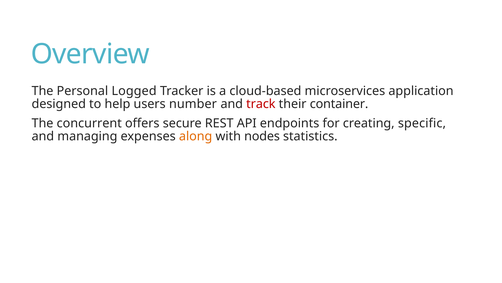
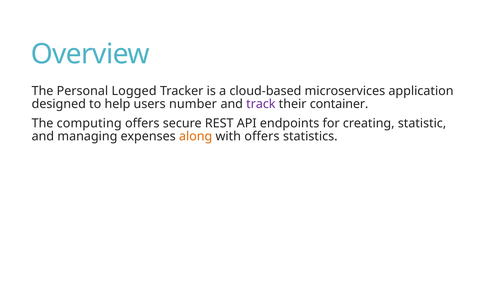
track colour: red -> purple (261, 104)
concurrent: concurrent -> computing (89, 123)
specific: specific -> statistic (422, 123)
with nodes: nodes -> offers (262, 136)
